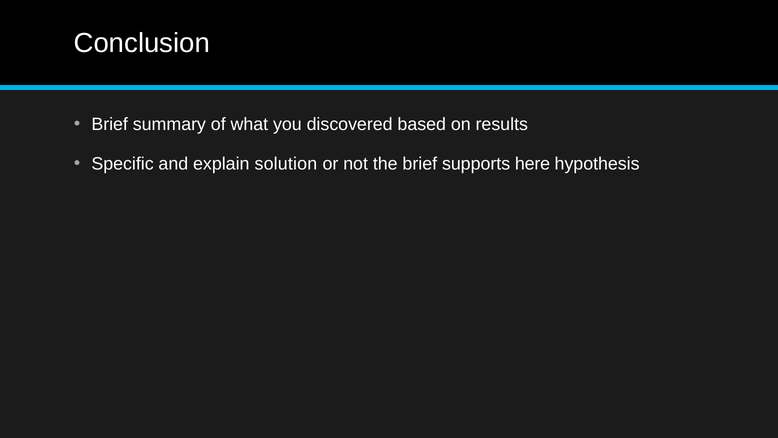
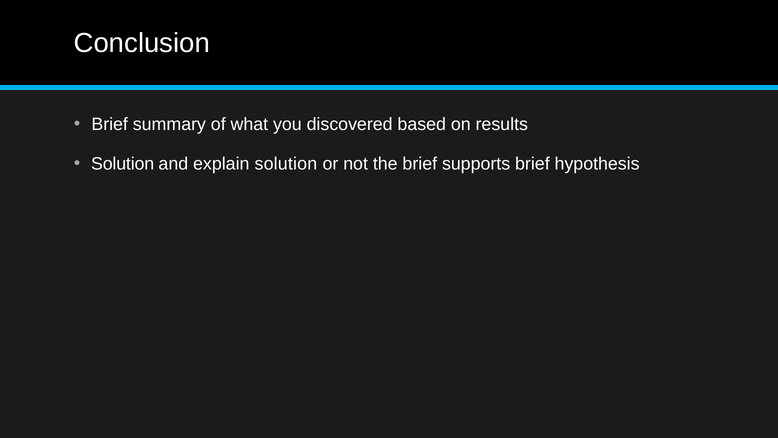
Specific: Specific -> Solution (123, 163)
supports here: here -> brief (532, 163)
